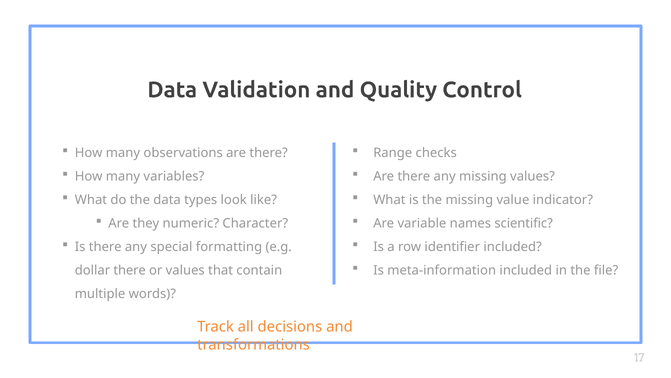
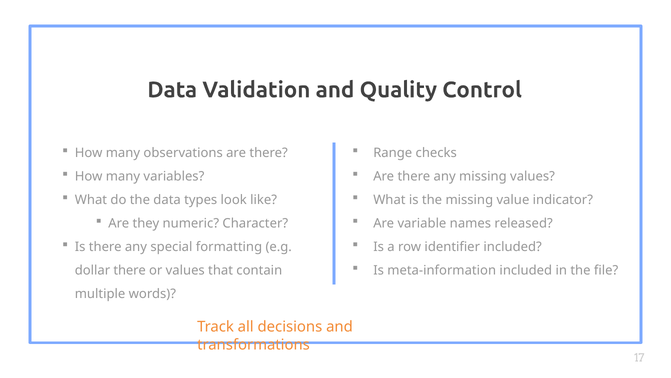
scientific: scientific -> released (524, 223)
